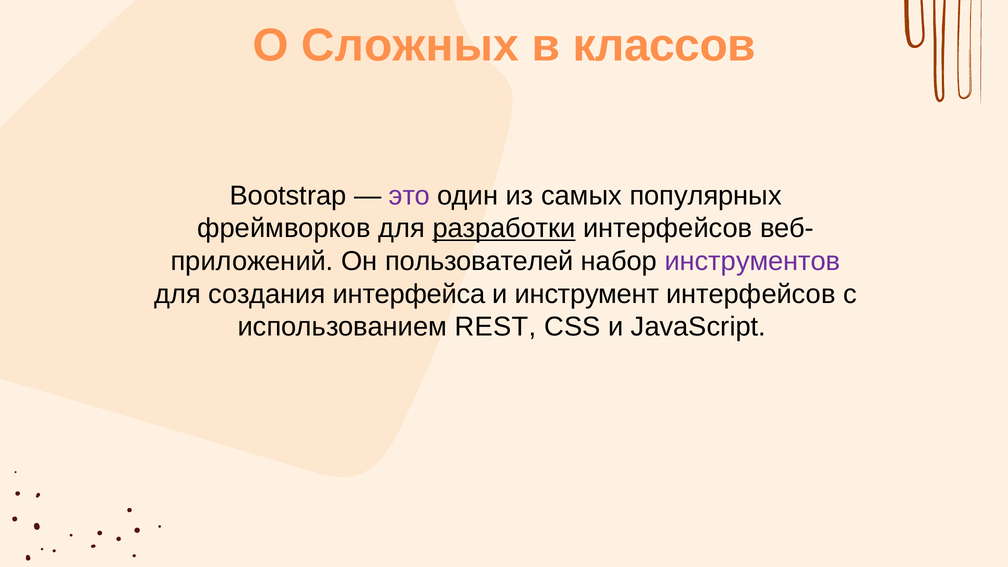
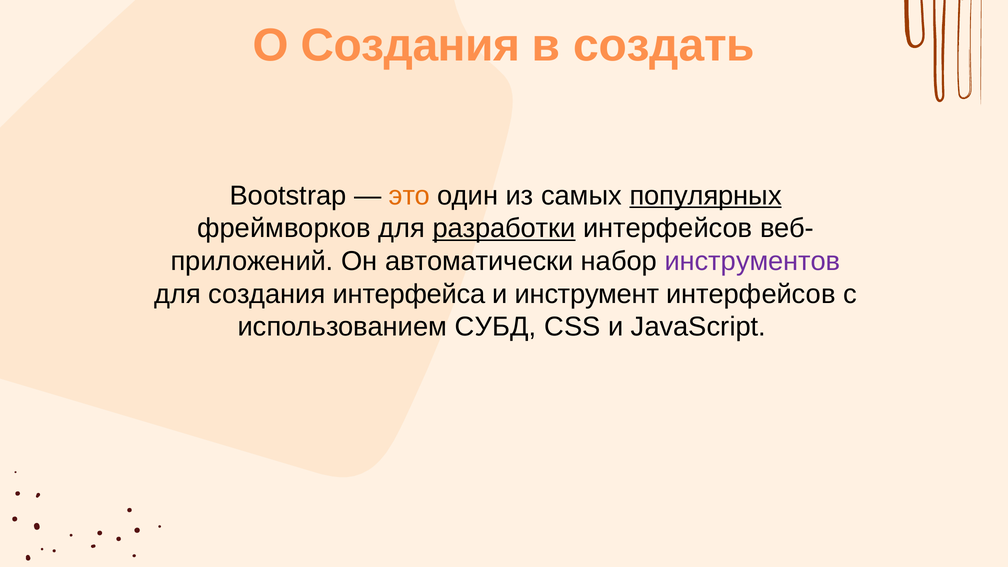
О Сложных: Сложных -> Создания (410, 45)
классов: классов -> создать (664, 45)
это colour: purple -> orange (409, 196)
популярных underline: none -> present (706, 196)
пользователей: пользователей -> автоматически (479, 261)
REST: REST -> СУБД (496, 327)
